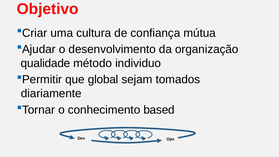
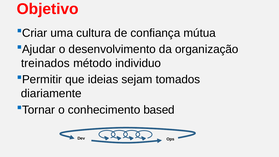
qualidade: qualidade -> treinados (45, 63)
global: global -> ideias (103, 80)
